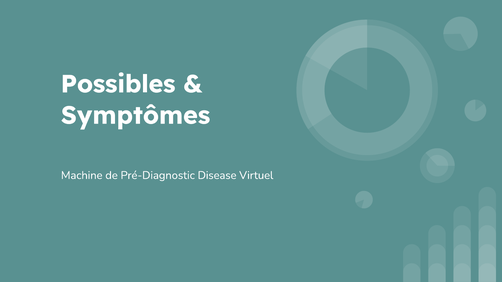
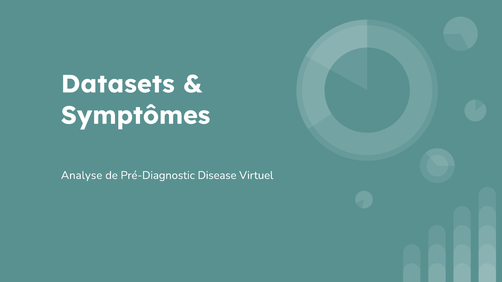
Possibles: Possibles -> Datasets (118, 84)
Machine: Machine -> Analyse (82, 176)
